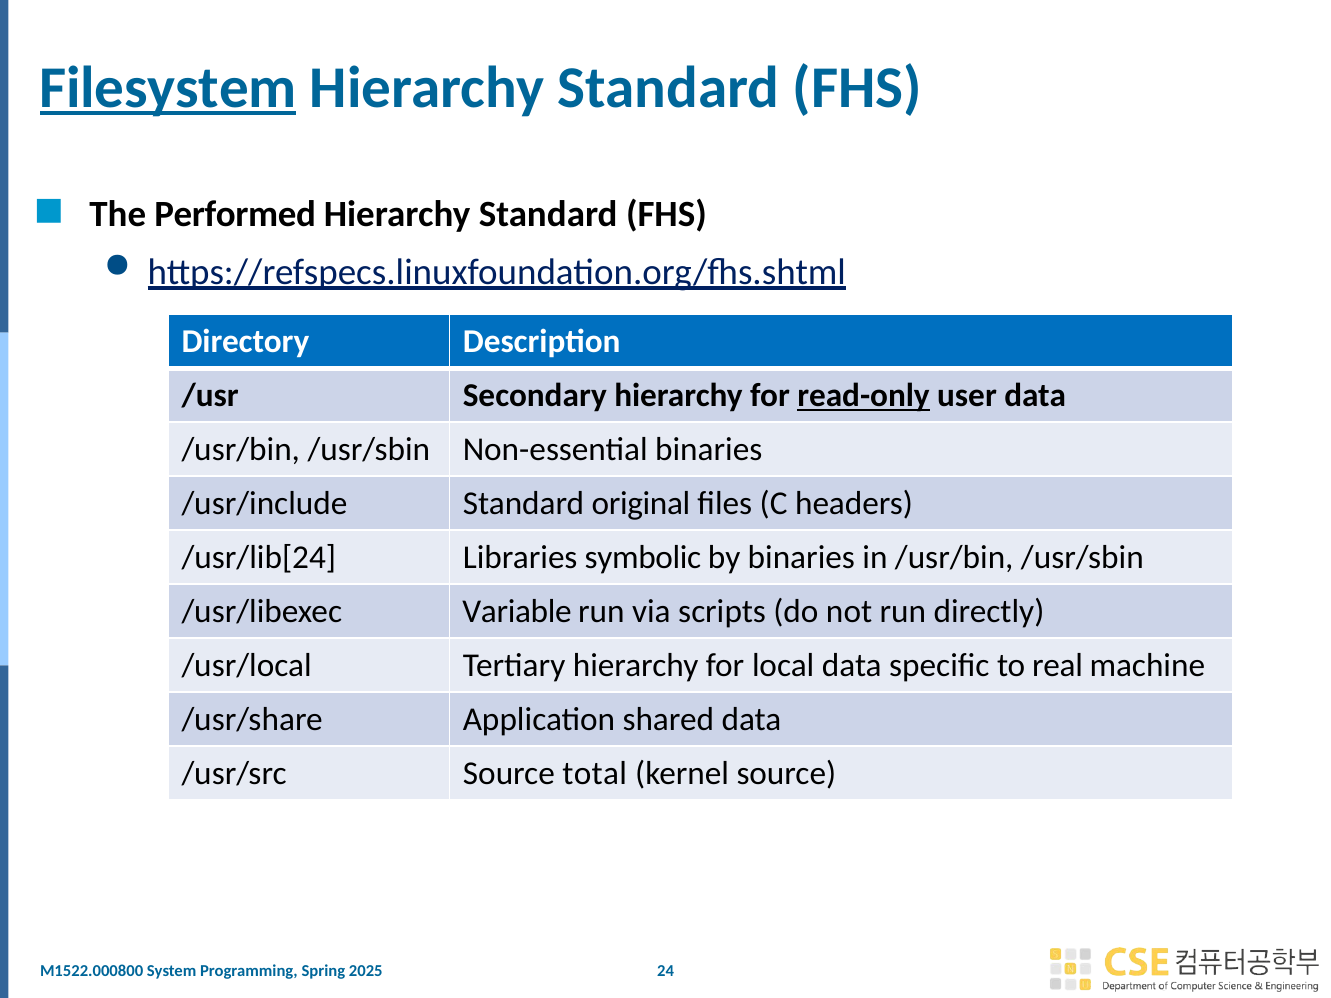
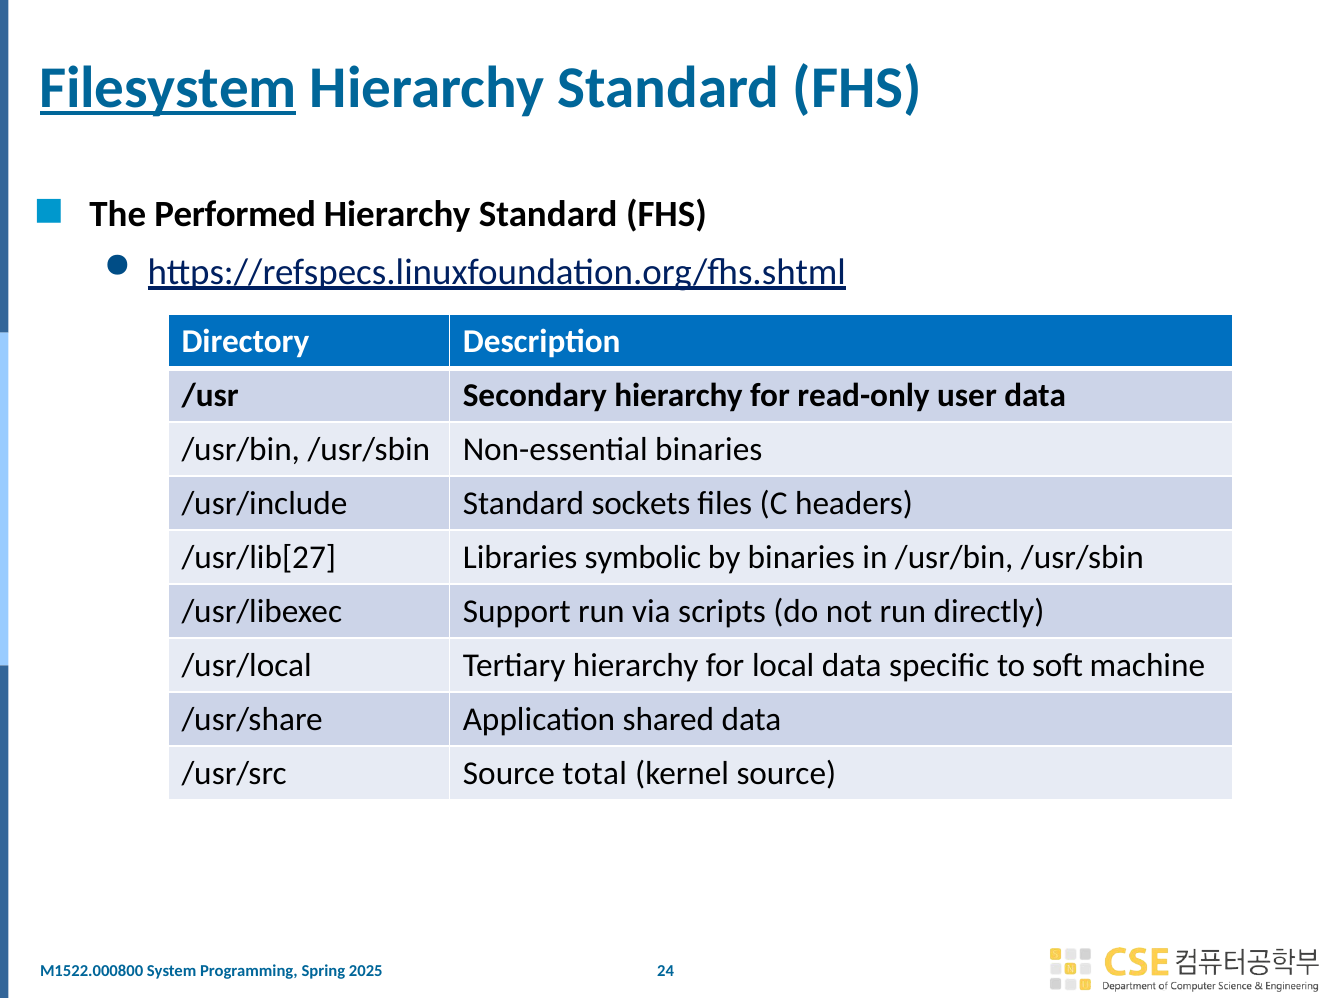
read-only underline: present -> none (864, 396)
original: original -> sockets (641, 504)
/usr/lib[24: /usr/lib[24 -> /usr/lib[27 (259, 558)
Variable: Variable -> Support (517, 611)
real: real -> soft (1058, 665)
